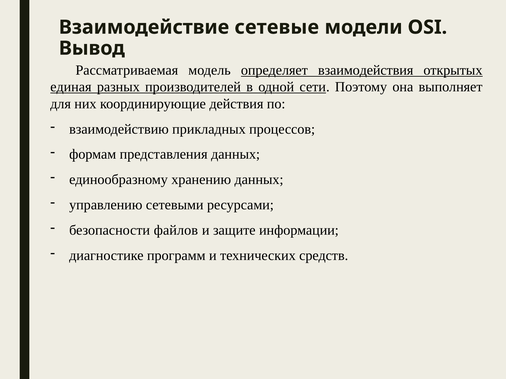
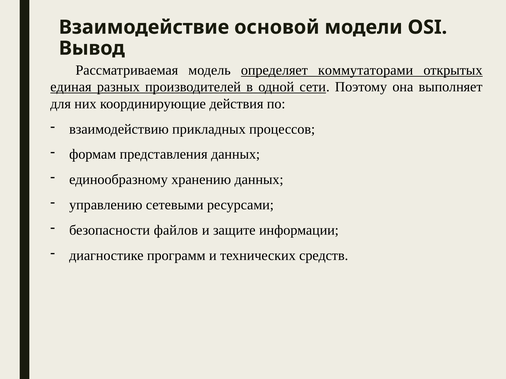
сетевые: сетевые -> основой (277, 27)
взаимодействия: взаимодействия -> коммутаторами (366, 70)
